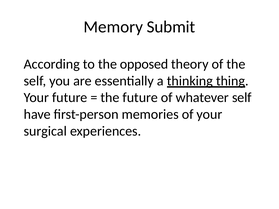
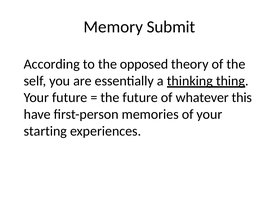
whatever self: self -> this (242, 98)
surgical: surgical -> starting (45, 131)
